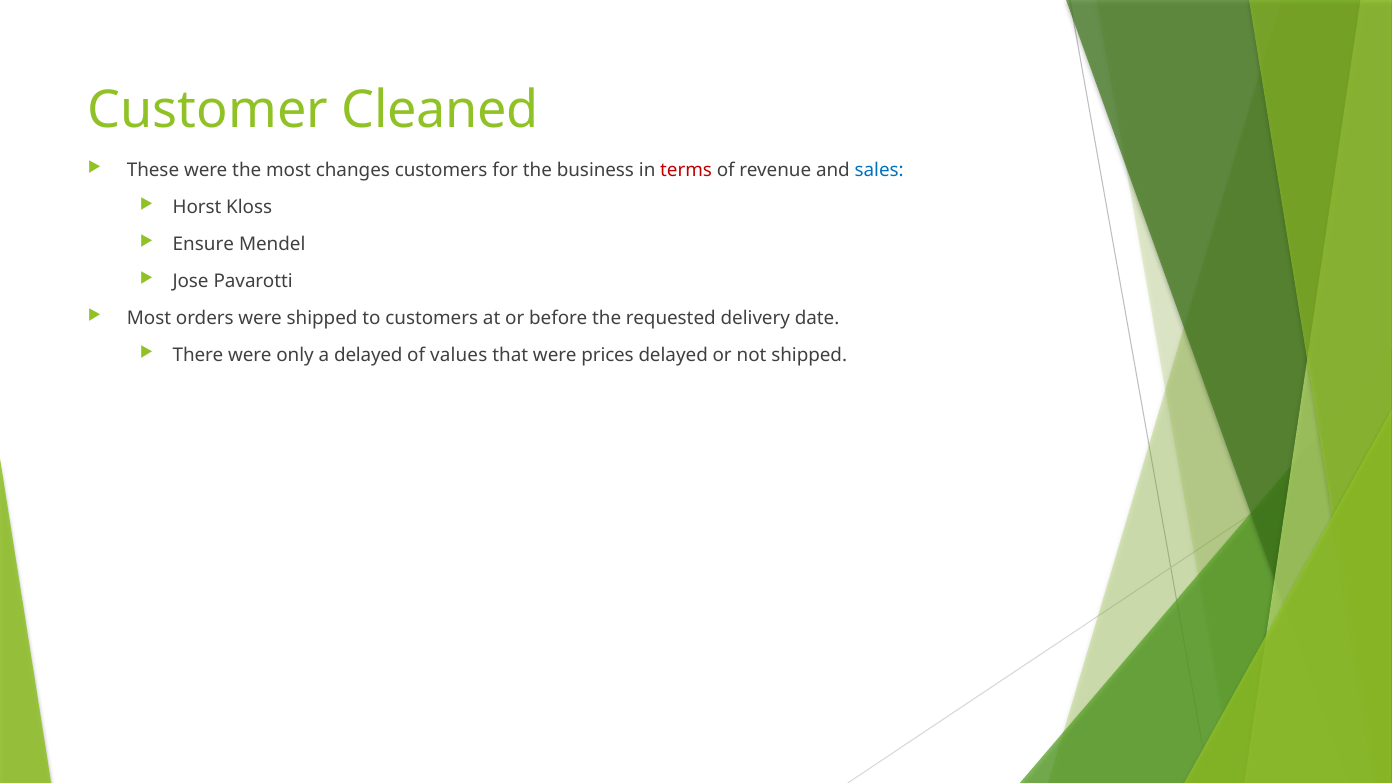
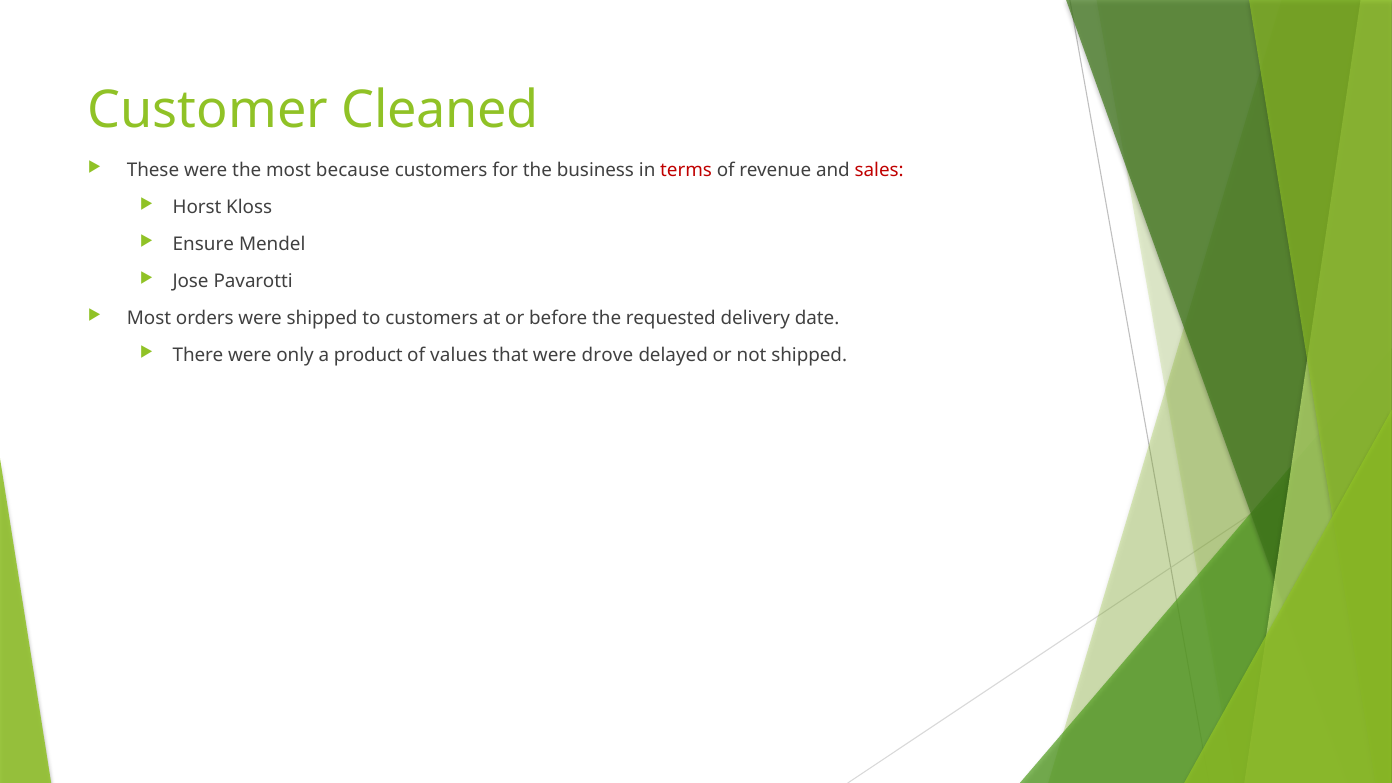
changes: changes -> because (353, 170)
sales colour: blue -> red (879, 170)
a delayed: delayed -> product (368, 356)
prices: prices -> drove (607, 356)
